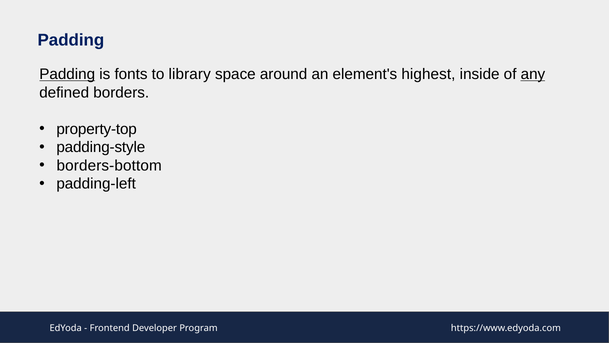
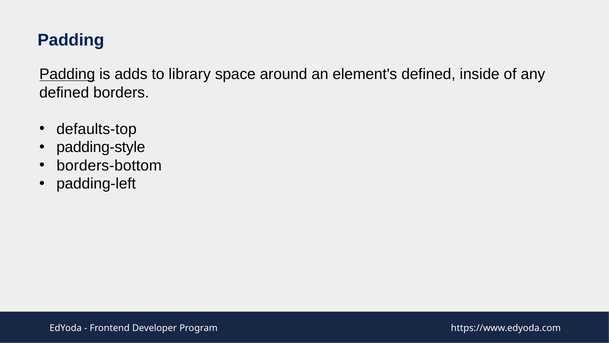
fonts: fonts -> adds (131, 74)
element's highest: highest -> defined (428, 74)
any underline: present -> none (533, 74)
property-top: property-top -> defaults-top (96, 129)
